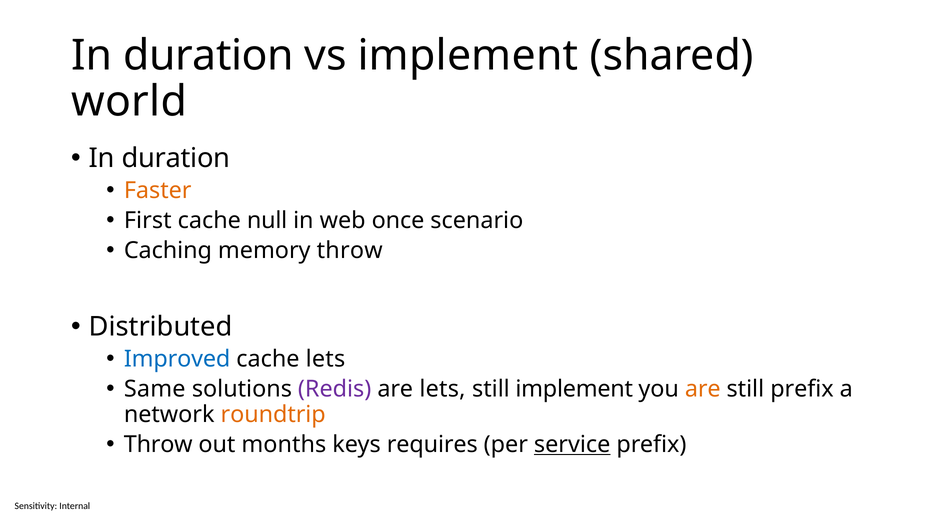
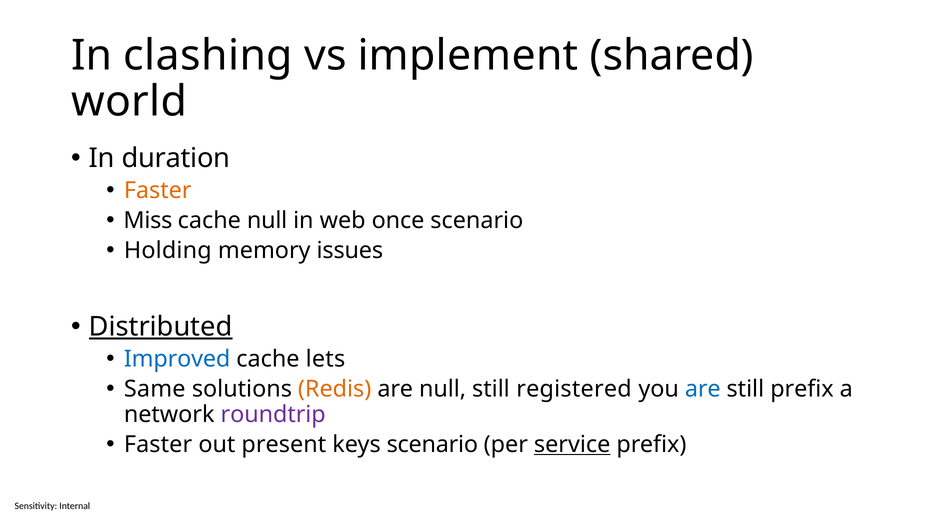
duration: duration -> clashing (208, 55)
First: First -> Miss (148, 220)
Caching: Caching -> Holding (168, 251)
memory throw: throw -> issues (350, 251)
Distributed underline: none -> present (161, 327)
Redis colour: purple -> orange (335, 389)
are lets: lets -> null (443, 389)
still implement: implement -> registered (574, 389)
are colour: orange -> blue (703, 389)
roundtrip colour: orange -> purple (273, 414)
Throw: Throw -> Faster (158, 444)
months: months -> present (284, 444)
keys requires: requires -> scenario (432, 444)
